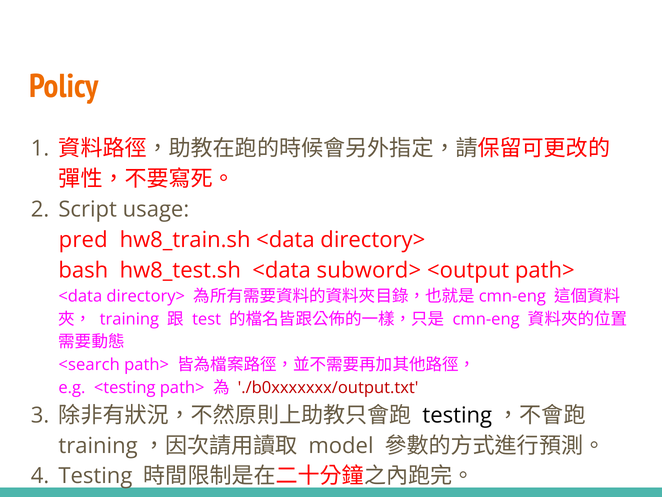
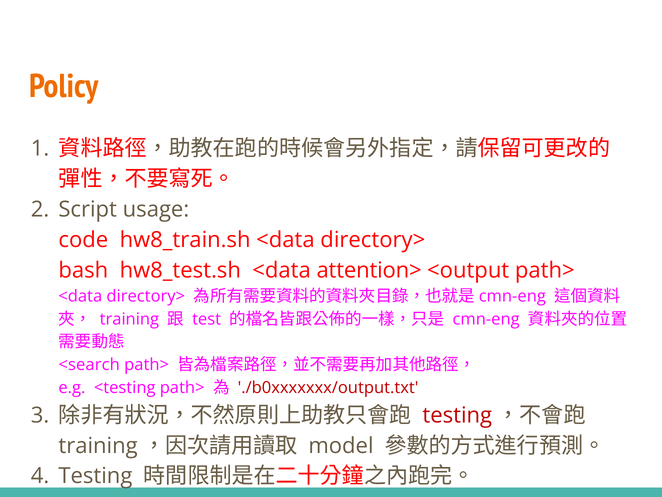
pred: pred -> code (83, 240)
subword>: subword> -> attention> (369, 270)
testing colour: black -> red (457, 415)
